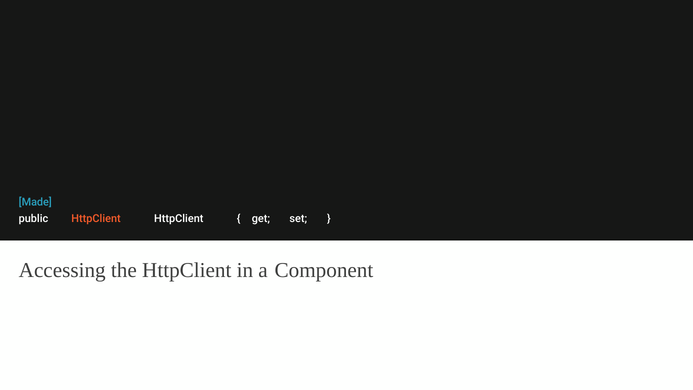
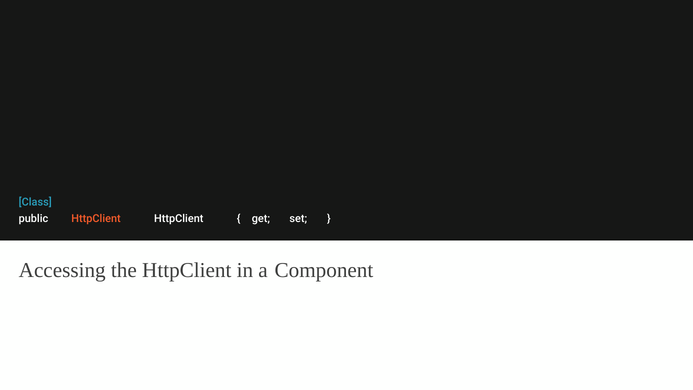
Made: Made -> Class (35, 202)
